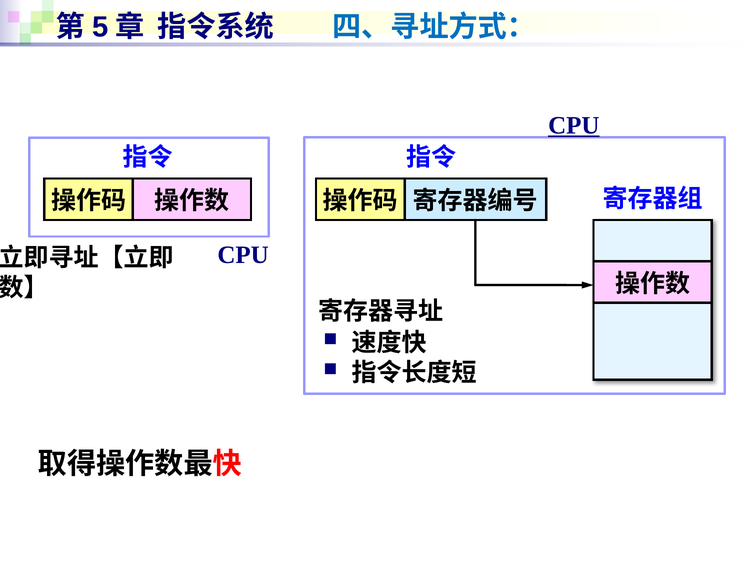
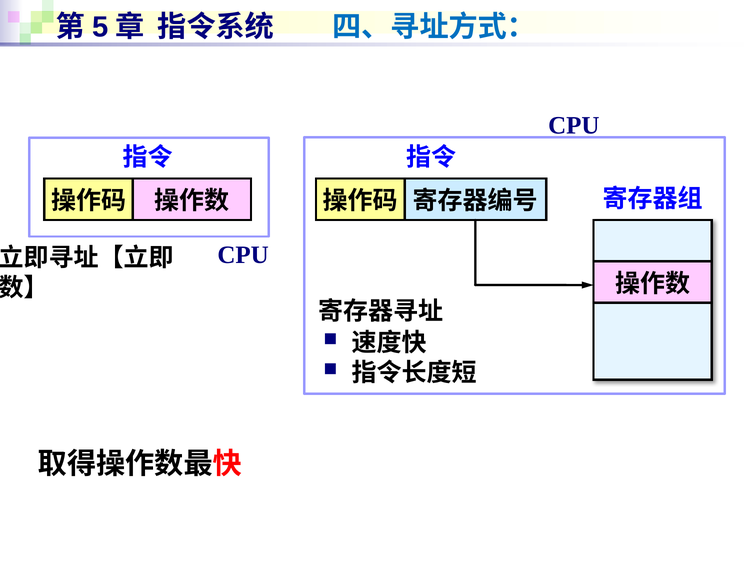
CPU underline: present -> none (574, 126)
